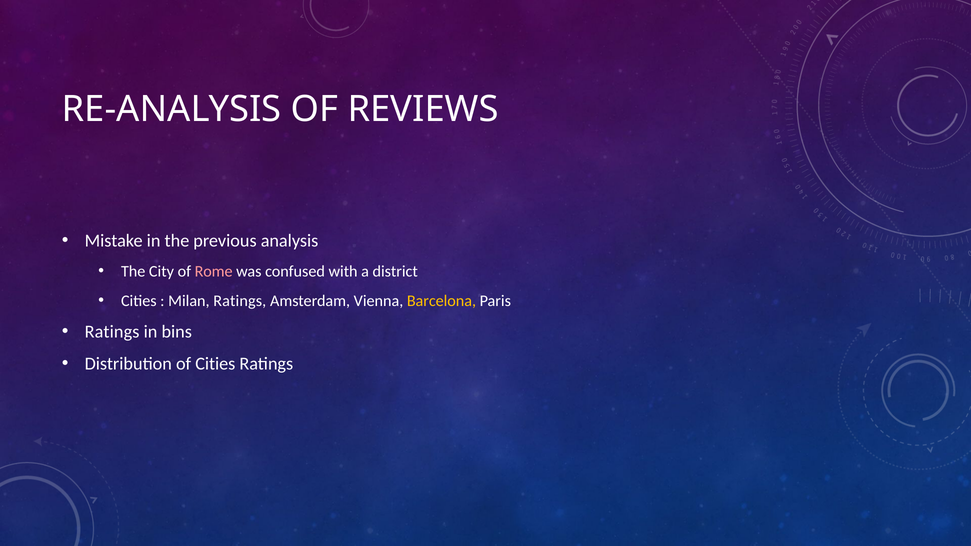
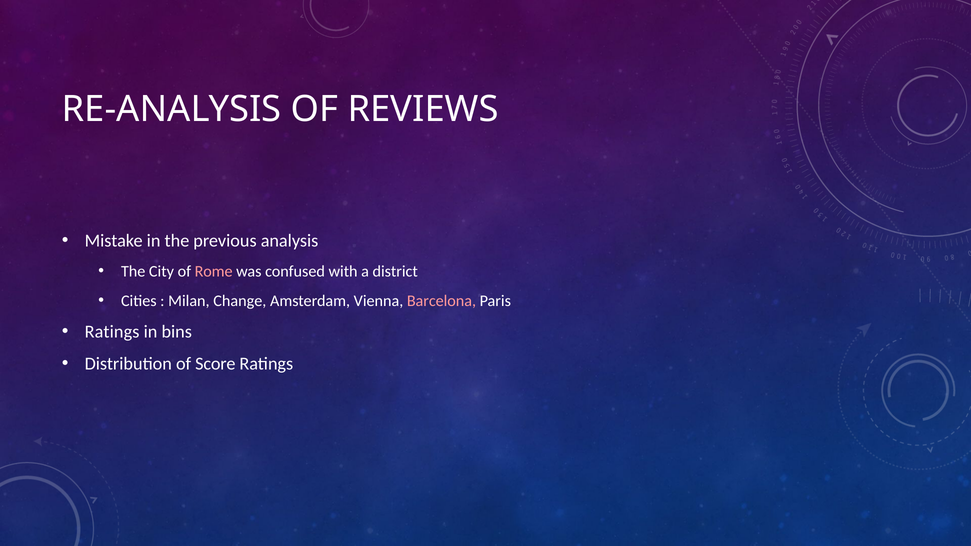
Milan Ratings: Ratings -> Change (240, 301)
Barcelona colour: yellow -> pink (441, 301)
of Cities: Cities -> Score (215, 364)
